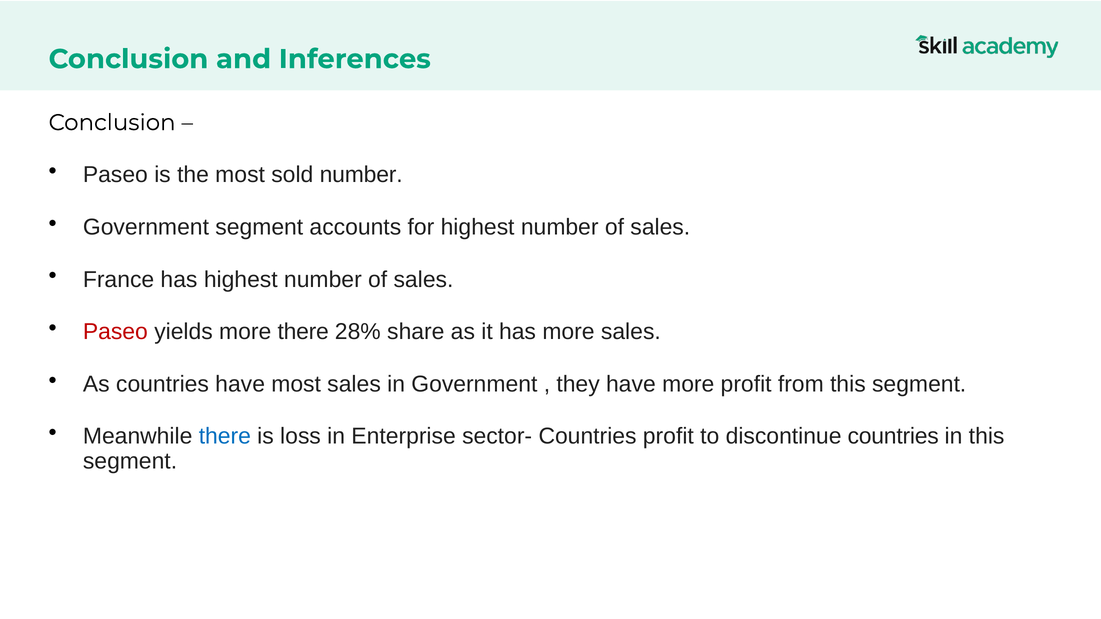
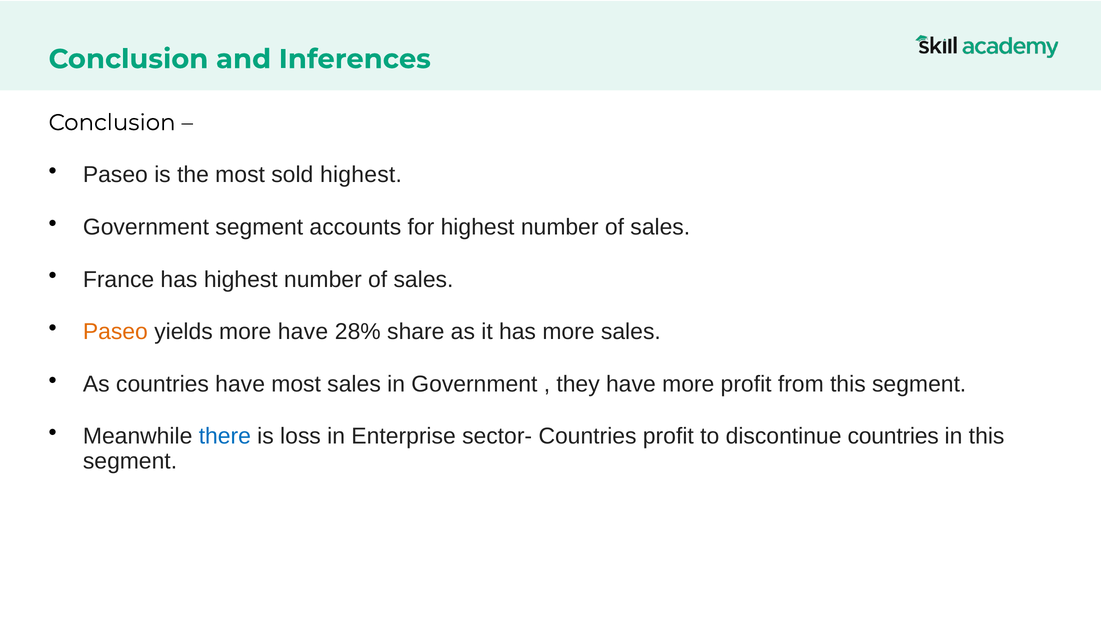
sold number: number -> highest (361, 175)
Paseo colour: red -> orange (115, 332)
more there: there -> have (303, 332)
